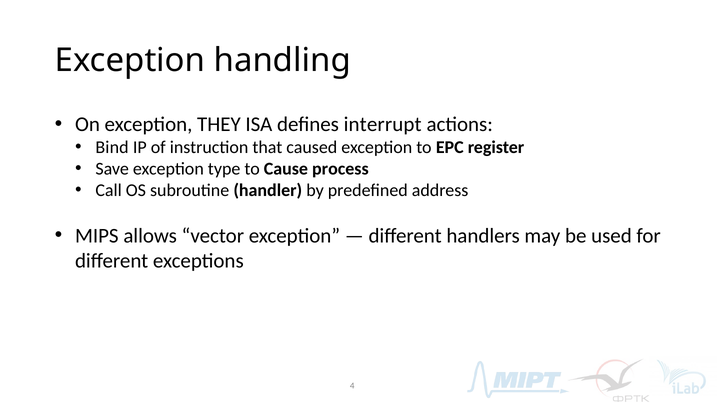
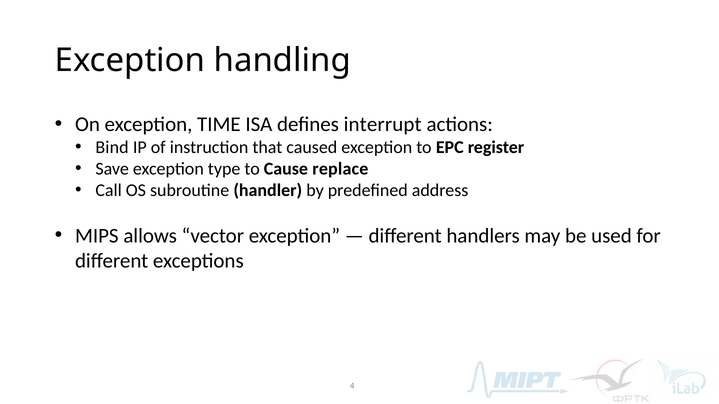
THEY: THEY -> TIME (219, 124)
process: process -> replace (340, 169)
